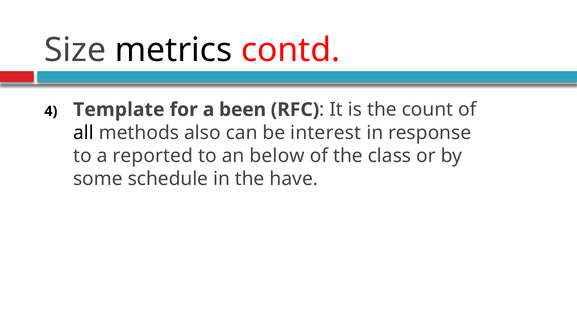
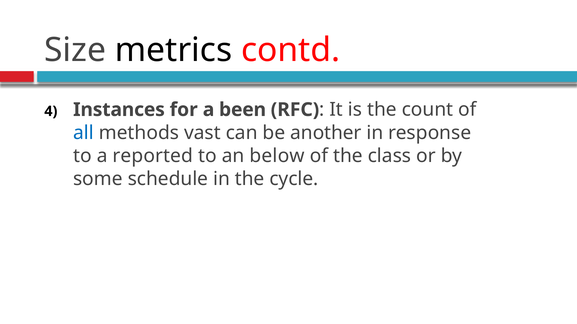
Template: Template -> Instances (119, 110)
all colour: black -> blue (83, 133)
also: also -> vast (202, 133)
interest: interest -> another (326, 133)
have: have -> cycle (294, 179)
